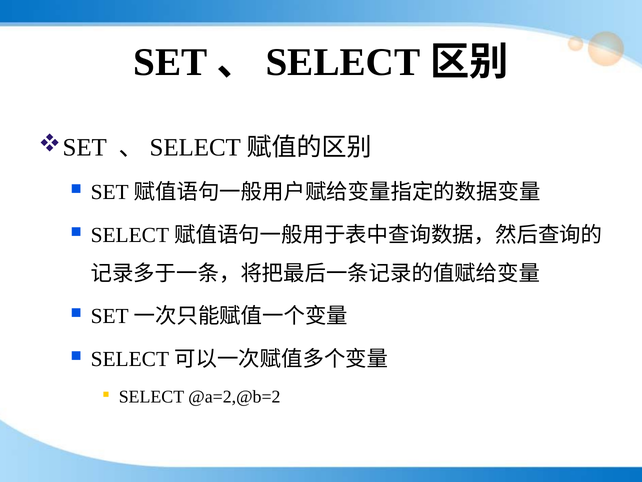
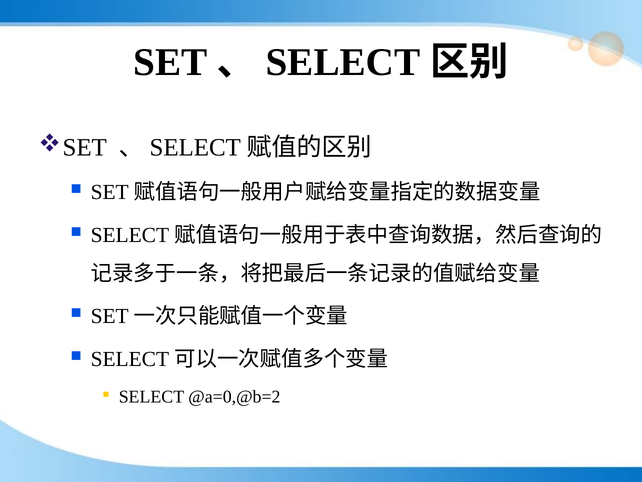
@a=2,@b=2: @a=2,@b=2 -> @a=0,@b=2 (234, 396)
